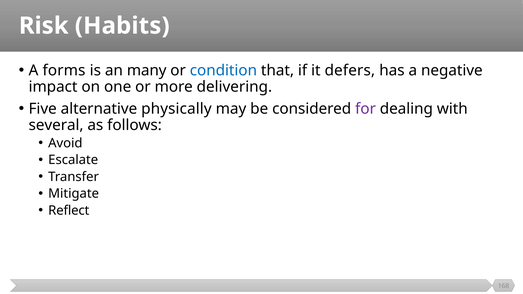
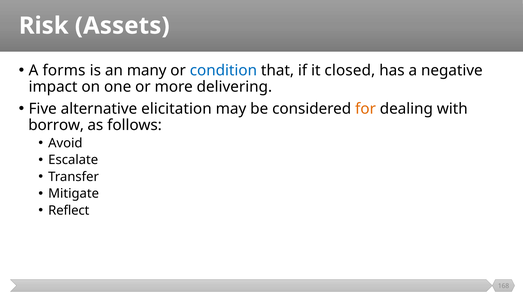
Habits: Habits -> Assets (122, 26)
defers: defers -> closed (350, 70)
physically: physically -> elicitation (176, 109)
for colour: purple -> orange (366, 109)
several: several -> borrow (56, 125)
